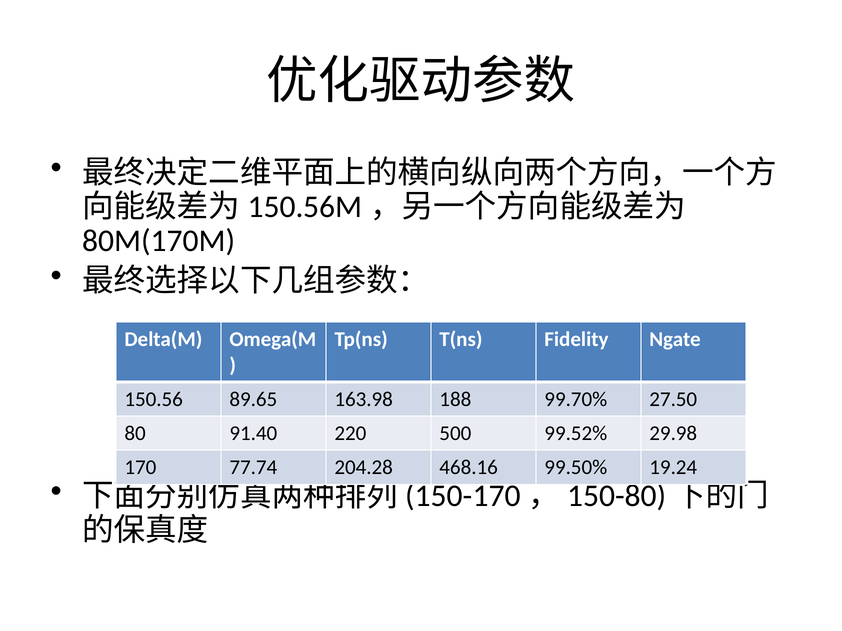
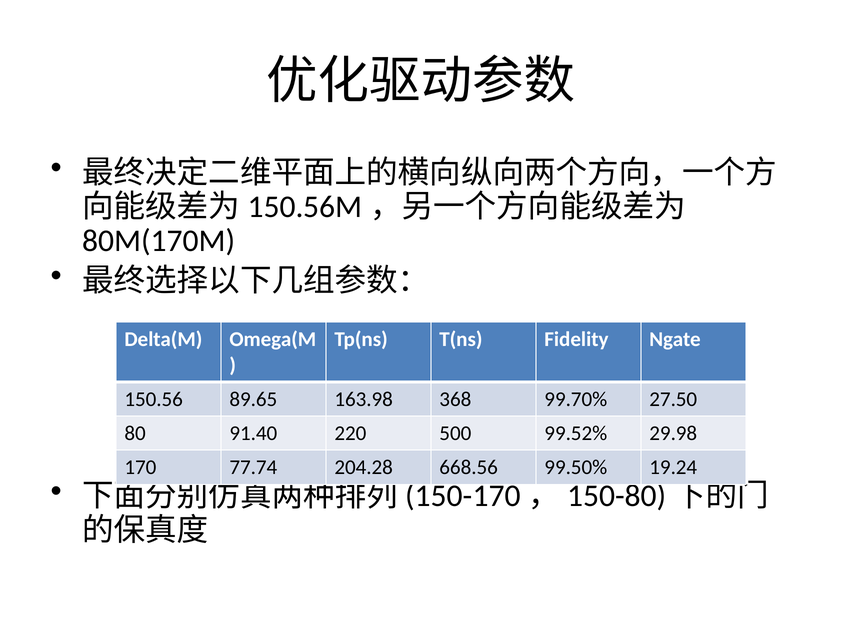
188: 188 -> 368 (455, 400)
468.16: 468.16 -> 668.56 (469, 468)
